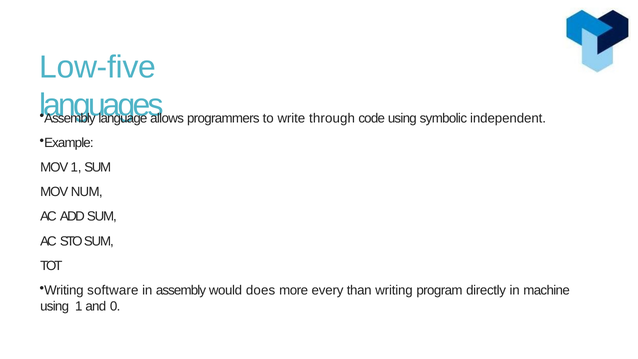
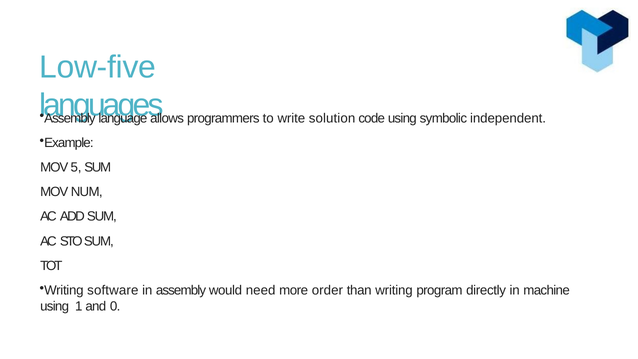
through: through -> solution (332, 118)
MOV 1: 1 -> 5 (76, 167)
does: does -> need (261, 290)
every: every -> order (327, 290)
